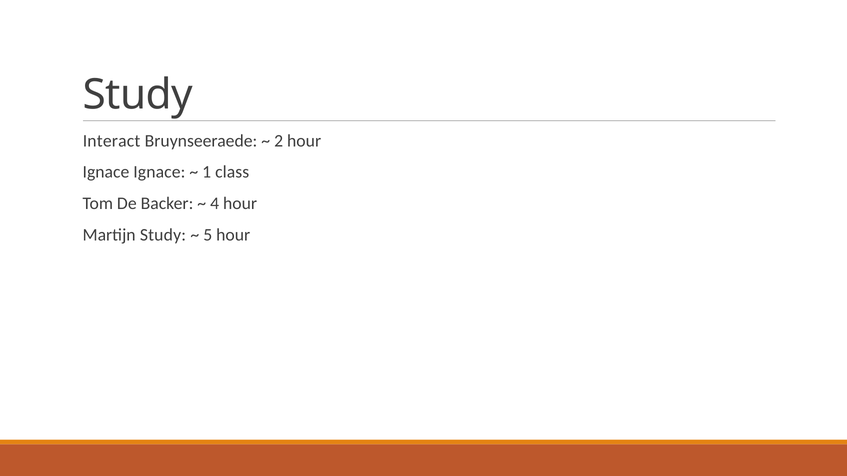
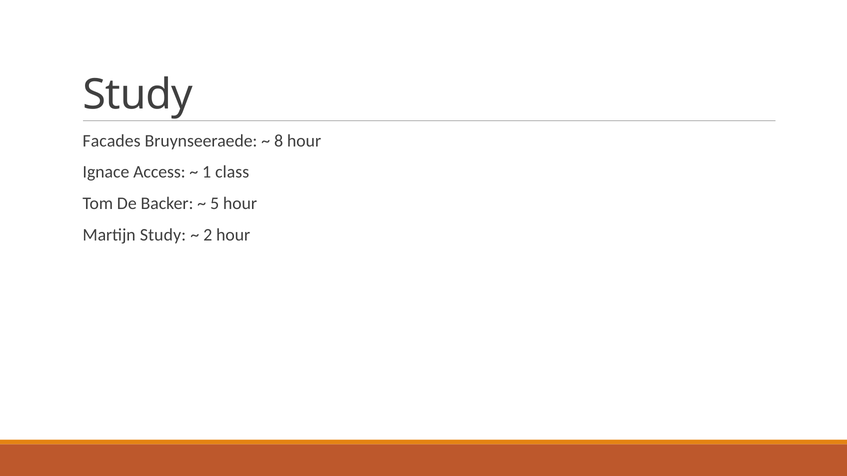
Interact: Interact -> Facades (112, 141)
2: 2 -> 8 (279, 141)
Ignace Ignace: Ignace -> Access (159, 172)
4: 4 -> 5 (215, 204)
5: 5 -> 2 (208, 235)
